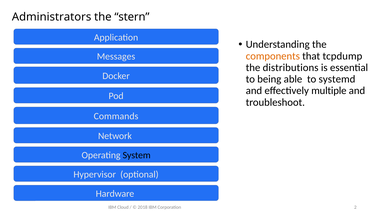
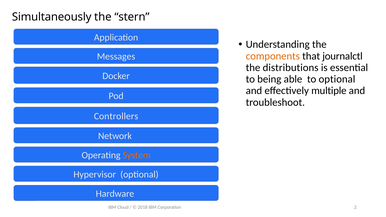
Administrators: Administrators -> Simultaneously (52, 17)
tcpdump: tcpdump -> journalctl (343, 56)
to systemd: systemd -> optional (337, 79)
Commands: Commands -> Controllers (116, 116)
System colour: black -> orange (137, 155)
